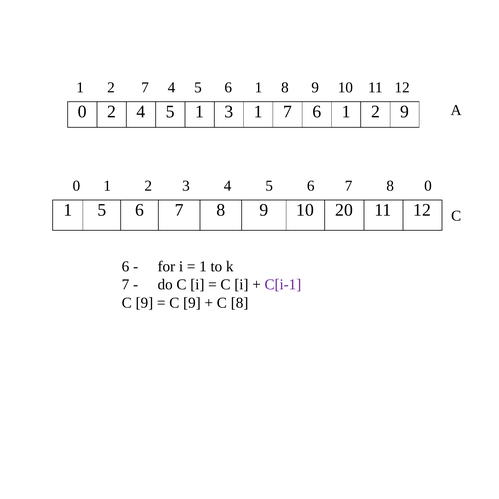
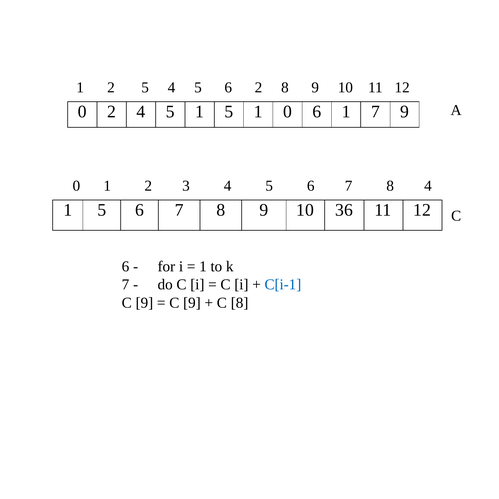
2 7: 7 -> 5 (145, 87)
5 6 1: 1 -> 2 (258, 87)
5 1 3: 3 -> 5 (229, 112)
1 7: 7 -> 0 (288, 112)
6 1 2: 2 -> 7 (375, 112)
7 8 0: 0 -> 4 (428, 186)
20: 20 -> 36 (344, 210)
C[i-1 colour: purple -> blue (283, 285)
